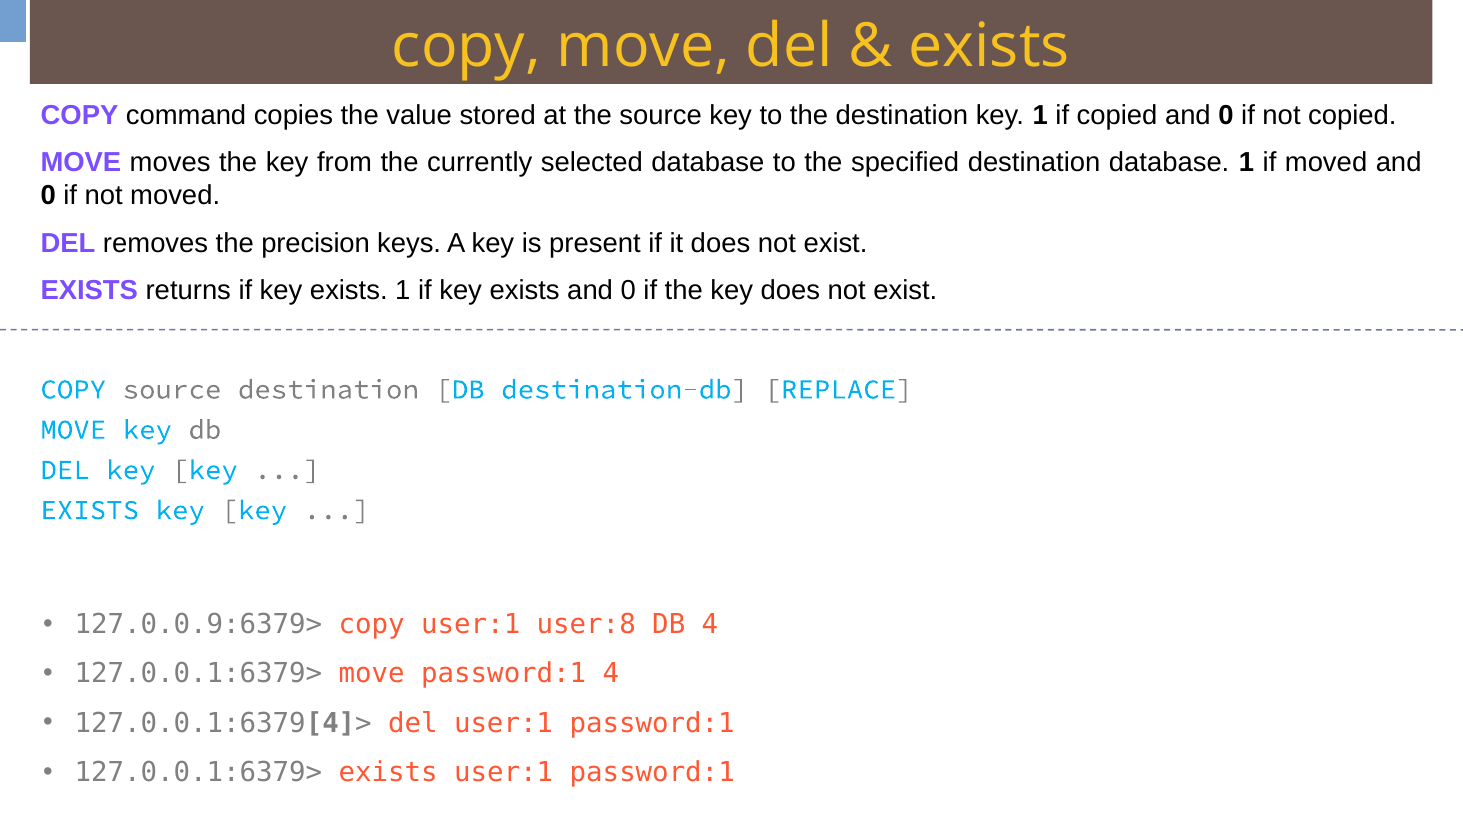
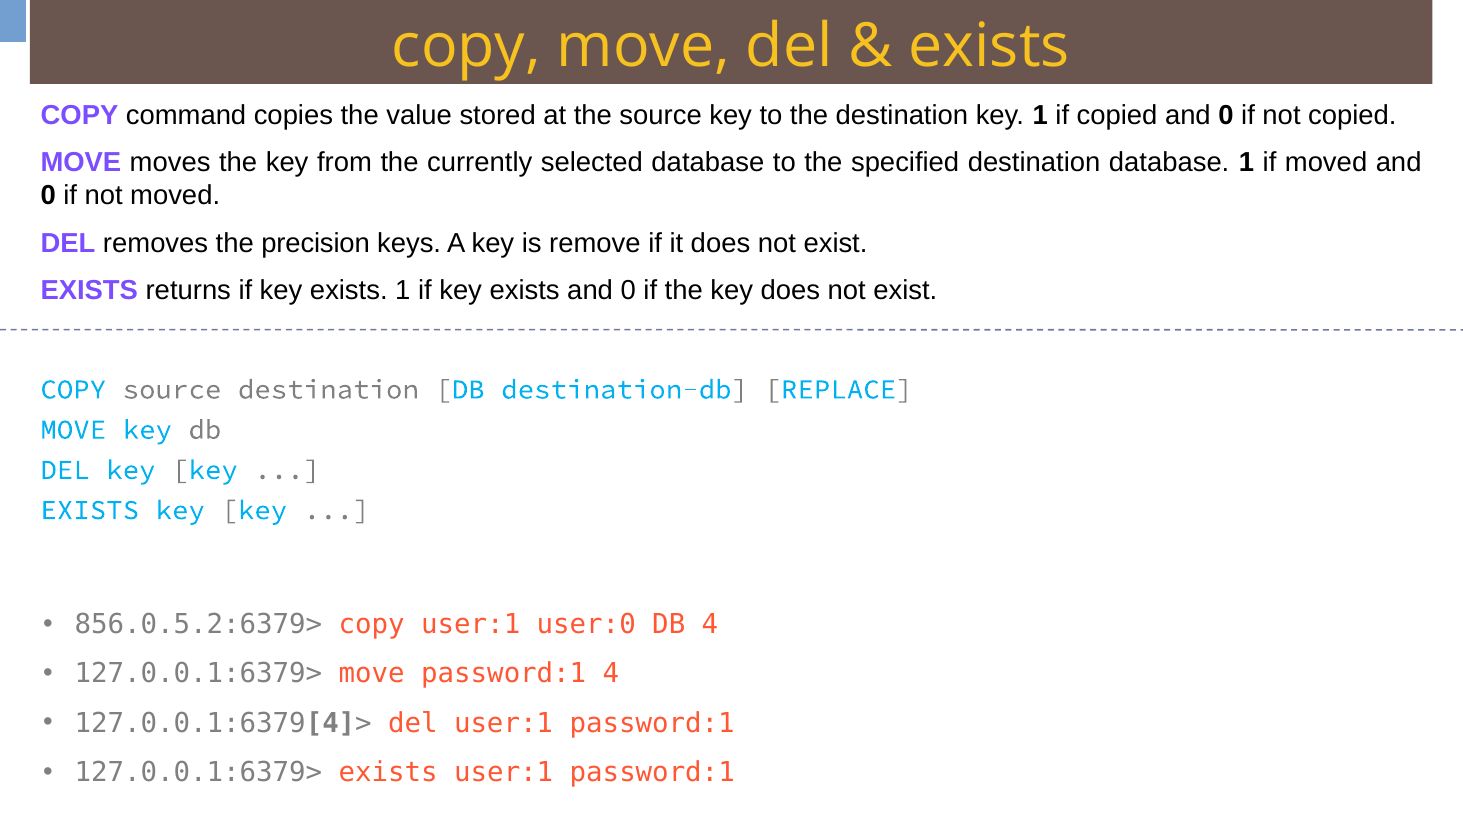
present: present -> remove (595, 243)
127.0.0.9:6379>: 127.0.0.9:6379> -> 856.0.5.2:6379> (198, 624)
user:8: user:8 -> user:0 (586, 624)
